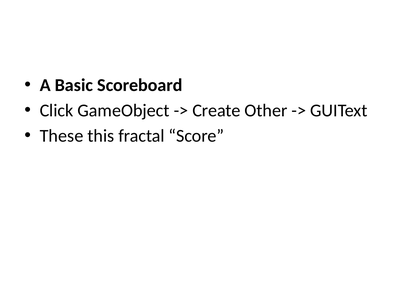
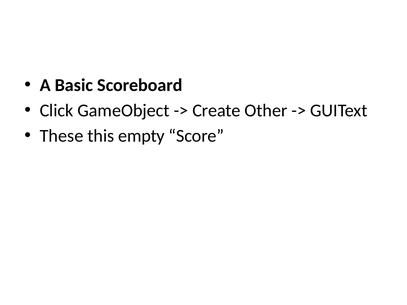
fractal: fractal -> empty (142, 136)
